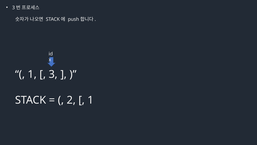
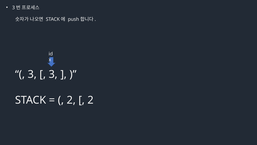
1: 1 -> 3 (32, 74)
1: 1 -> 2 (91, 100)
